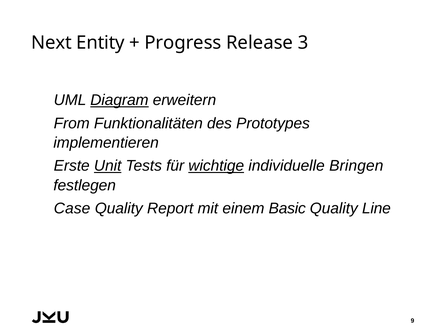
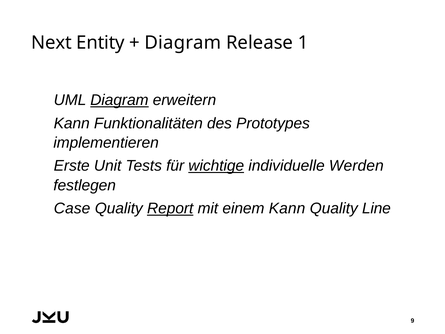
Progress: Progress -> Diagram (183, 43)
3: 3 -> 1 (303, 43)
From: From -> Kann (72, 123)
Unit underline: present -> none (108, 166)
Bringen: Bringen -> Werden (356, 166)
Report underline: none -> present (170, 208)
einem Basic: Basic -> Kann (287, 208)
